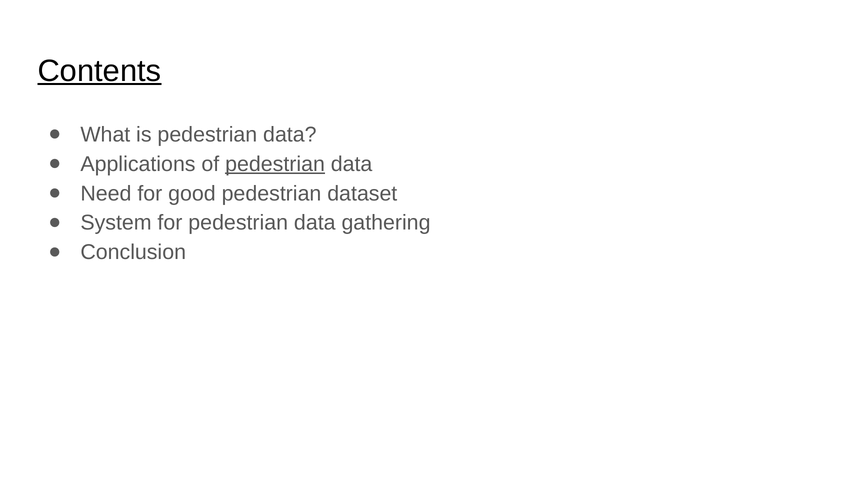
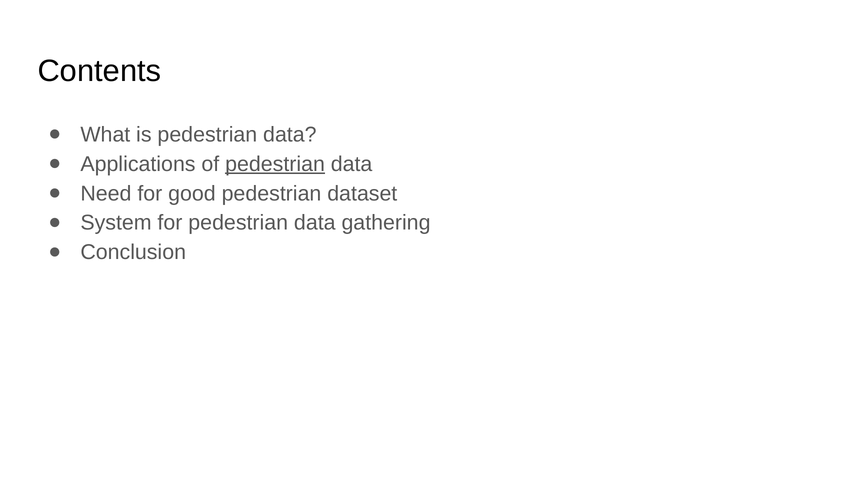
Contents underline: present -> none (99, 71)
